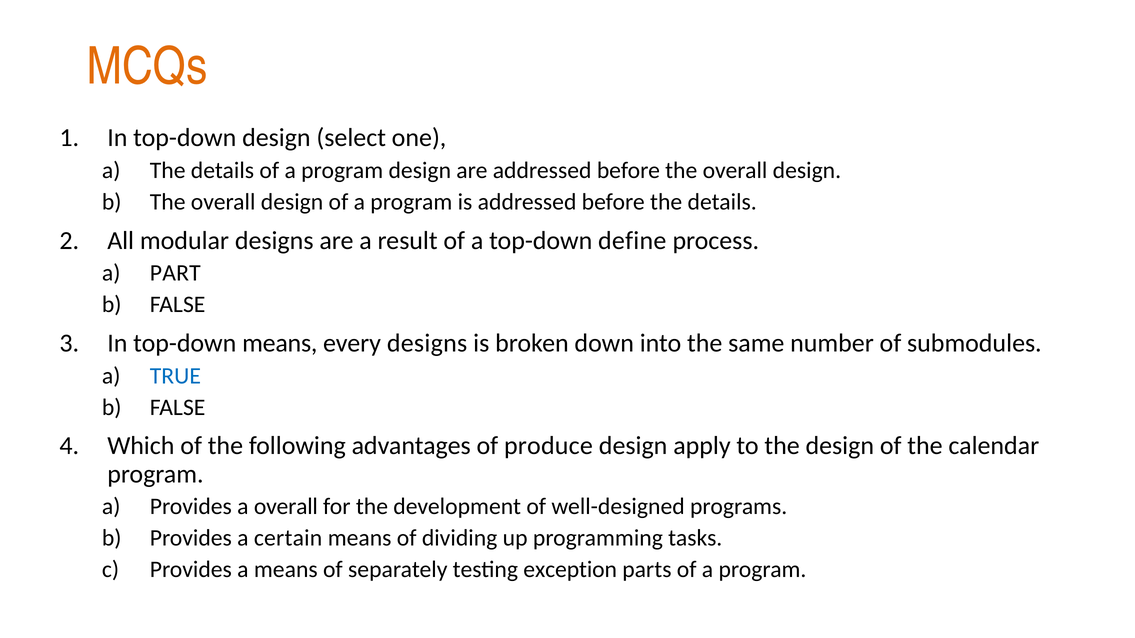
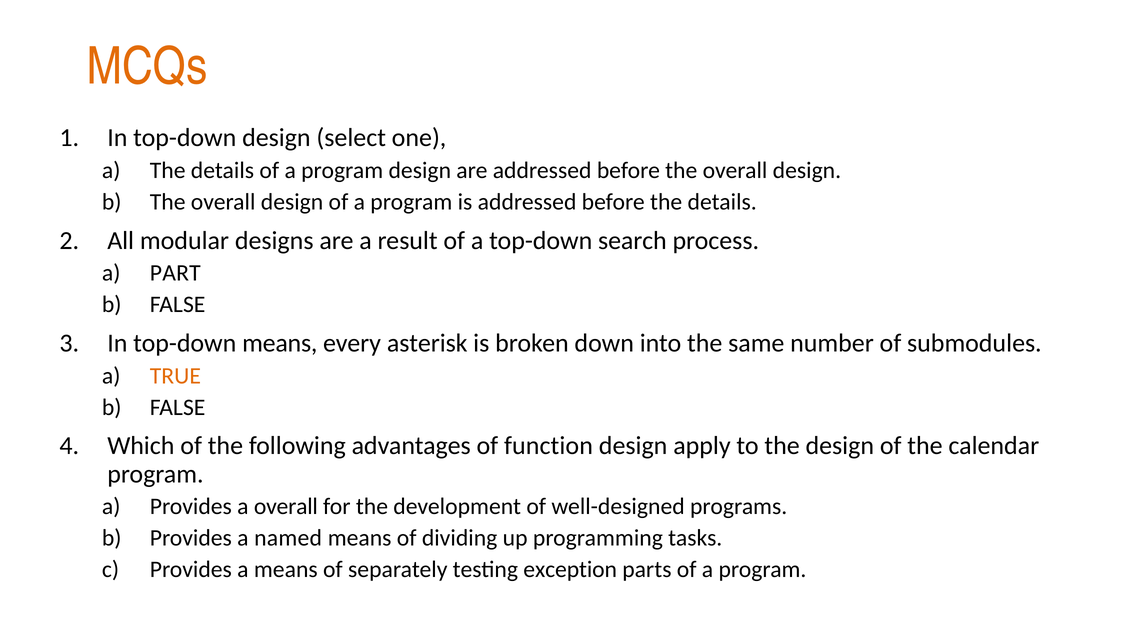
define: define -> search (632, 241)
every designs: designs -> asterisk (427, 343)
TRUE colour: blue -> orange (175, 376)
produce: produce -> function (548, 446)
certain: certain -> named (288, 538)
